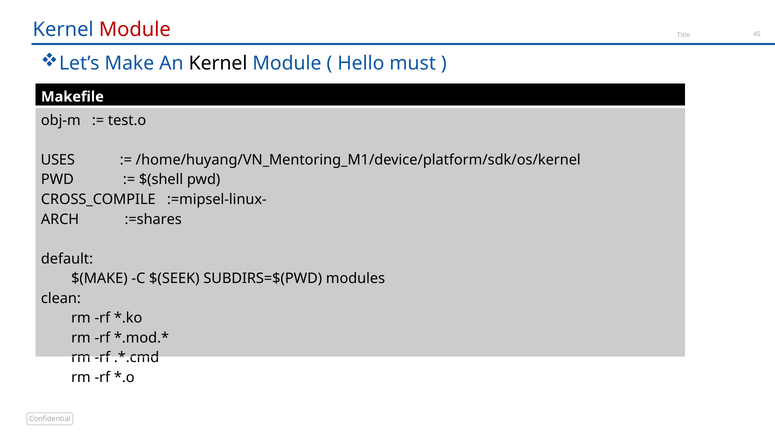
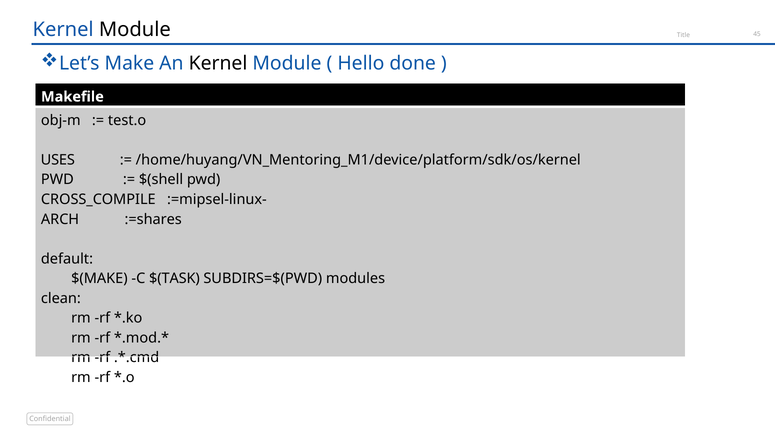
Module colour: red -> black (135, 30)
must: must -> done (413, 63)
$(SEEK: $(SEEK -> $(TASK (174, 279)
